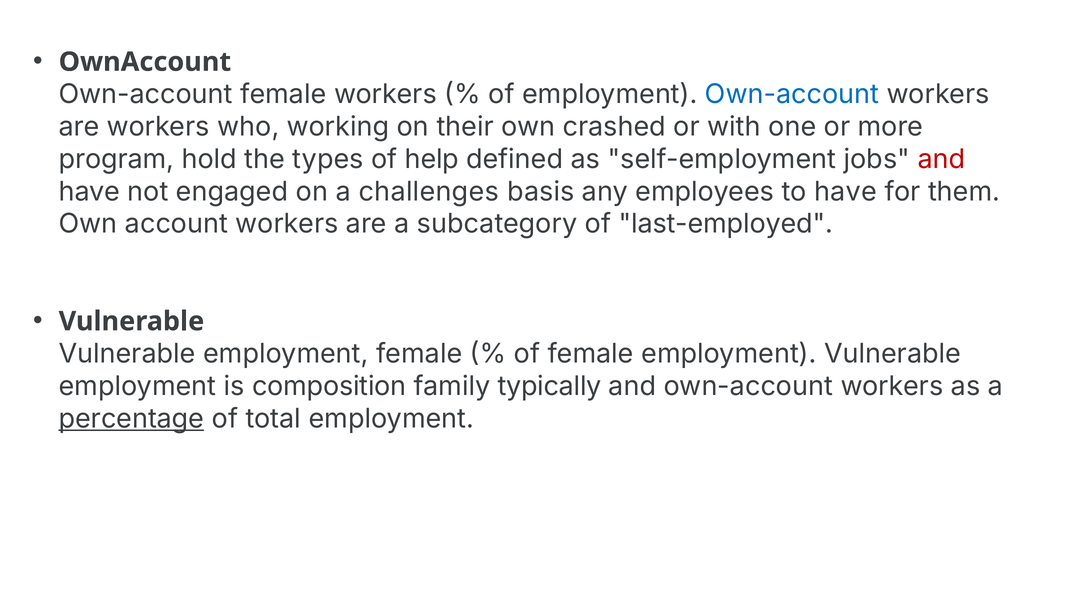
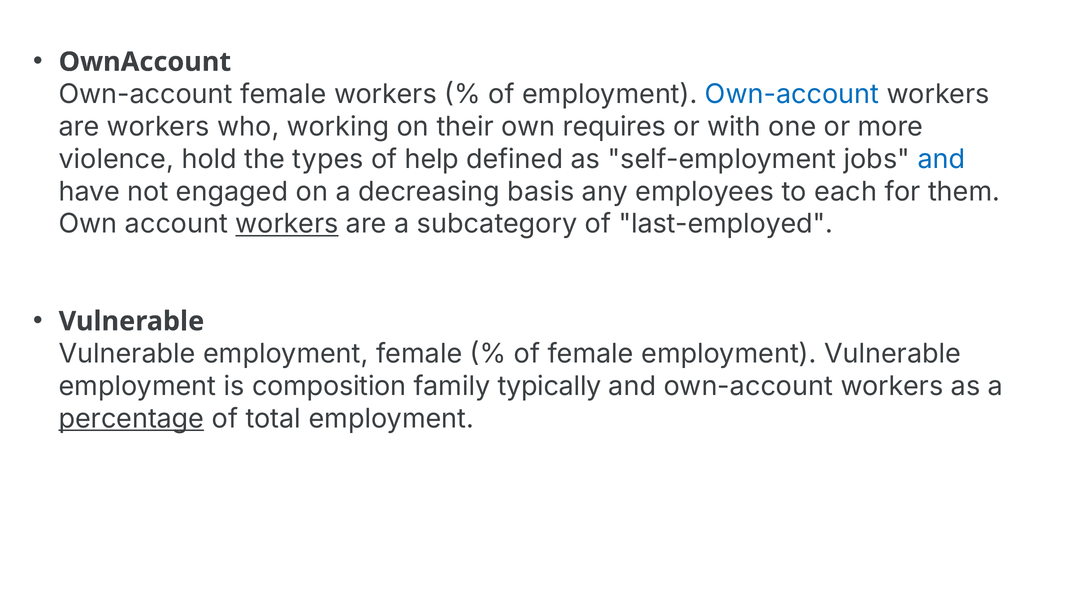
crashed: crashed -> requires (614, 127)
program: program -> violence (116, 159)
and colour: red -> blue (941, 159)
challenges: challenges -> decreasing (429, 192)
to have: have -> each (846, 192)
workers underline: none -> present (287, 224)
